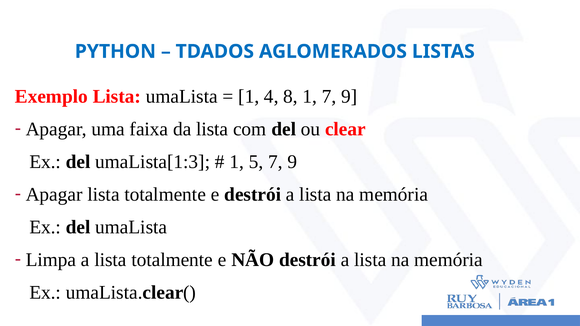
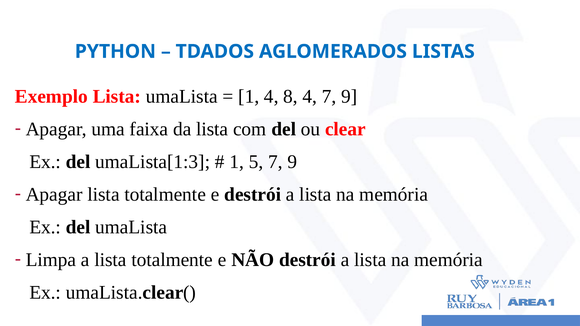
8 1: 1 -> 4 (310, 97)
